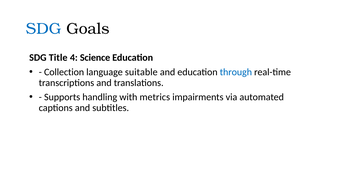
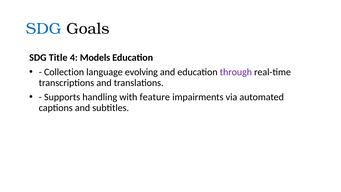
Science: Science -> Models (95, 58)
suitable: suitable -> evolving (141, 72)
through colour: blue -> purple (236, 72)
metrics: metrics -> feature (155, 97)
